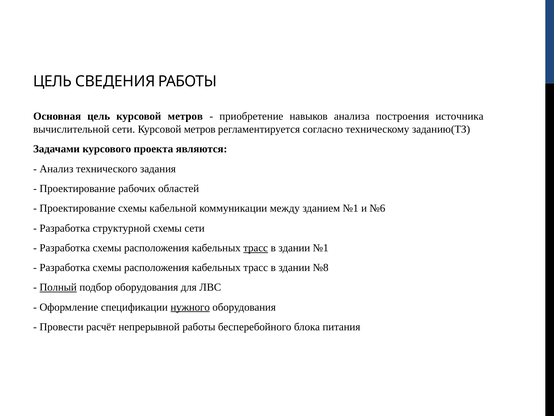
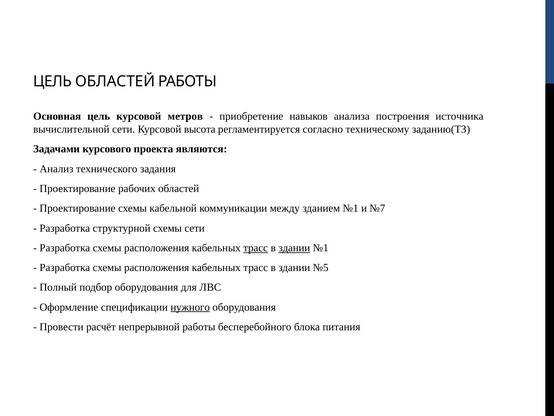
ЦЕЛЬ СВЕДЕНИЯ: СВЕДЕНИЯ -> ОБЛАСТЕЙ (115, 81)
сети Курсовой метров: метров -> высота (200, 129)
№6: №6 -> №7 (377, 208)
здании underline: none -> present (294, 248)
№8: №8 -> №5 (321, 267)
Полный underline: present -> none (58, 287)
